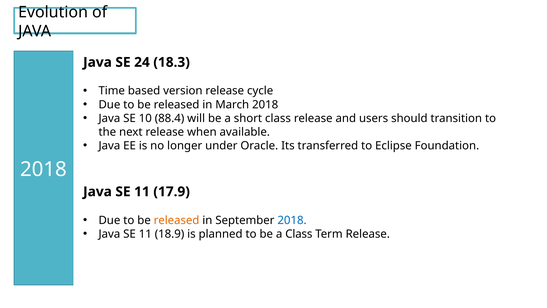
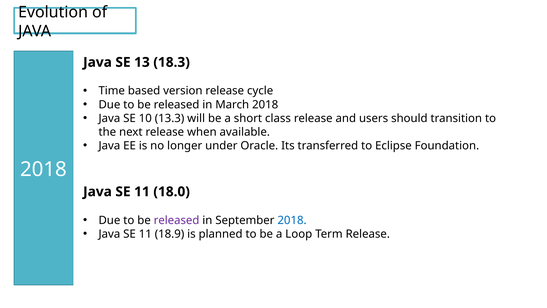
24: 24 -> 13 (142, 62)
88.4: 88.4 -> 13.3 (170, 118)
17.9: 17.9 -> 18.0 (172, 192)
released colour: orange -> purple (177, 220)
a Class: Class -> Loop (299, 234)
